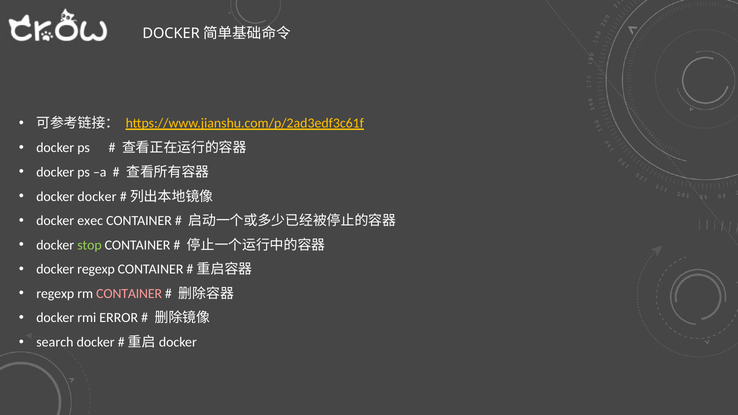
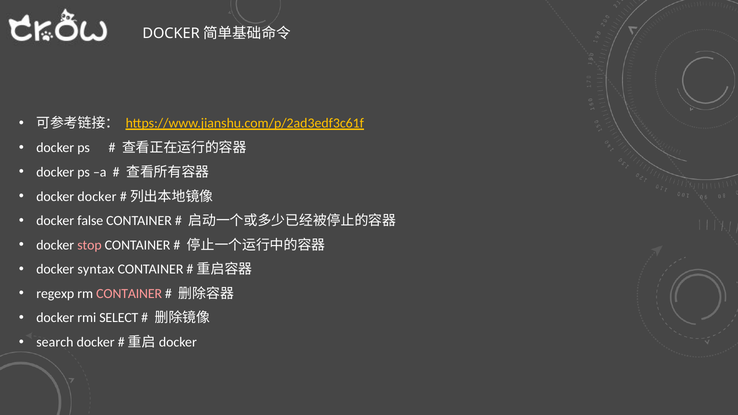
exec: exec -> false (90, 221)
stop colour: light green -> pink (89, 245)
docker regexp: regexp -> syntax (96, 269)
ERROR: ERROR -> SELECT (119, 318)
